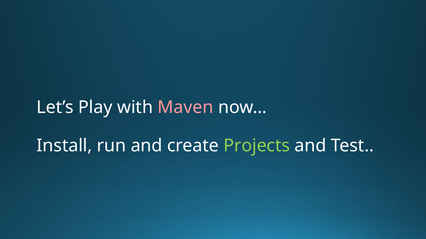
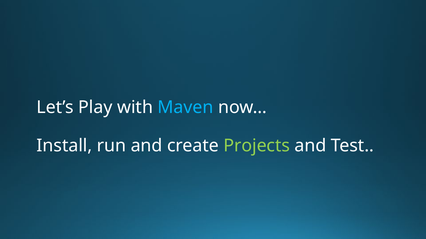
Maven colour: pink -> light blue (186, 108)
